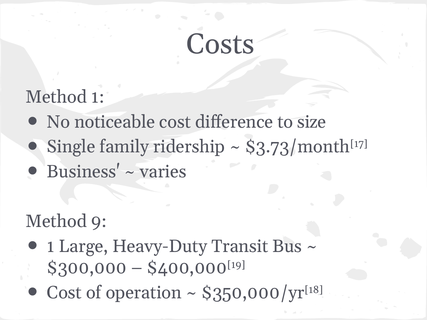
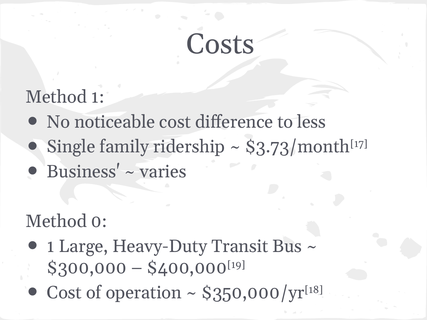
size: size -> less (312, 122)
9: 9 -> 0 (99, 222)
